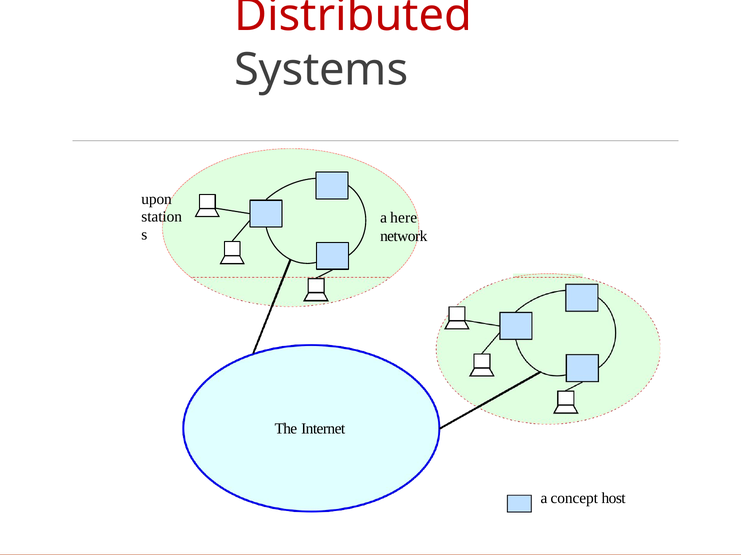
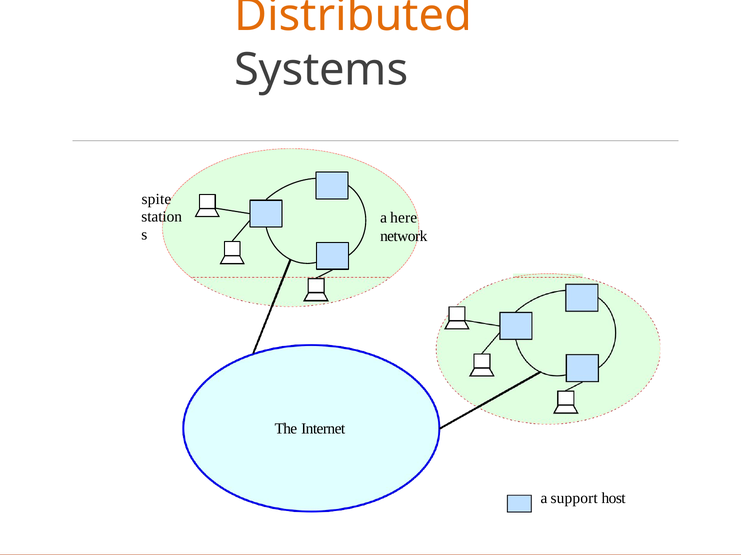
Distributed colour: red -> orange (353, 15)
upon: upon -> spite (156, 199)
concept: concept -> support (574, 499)
